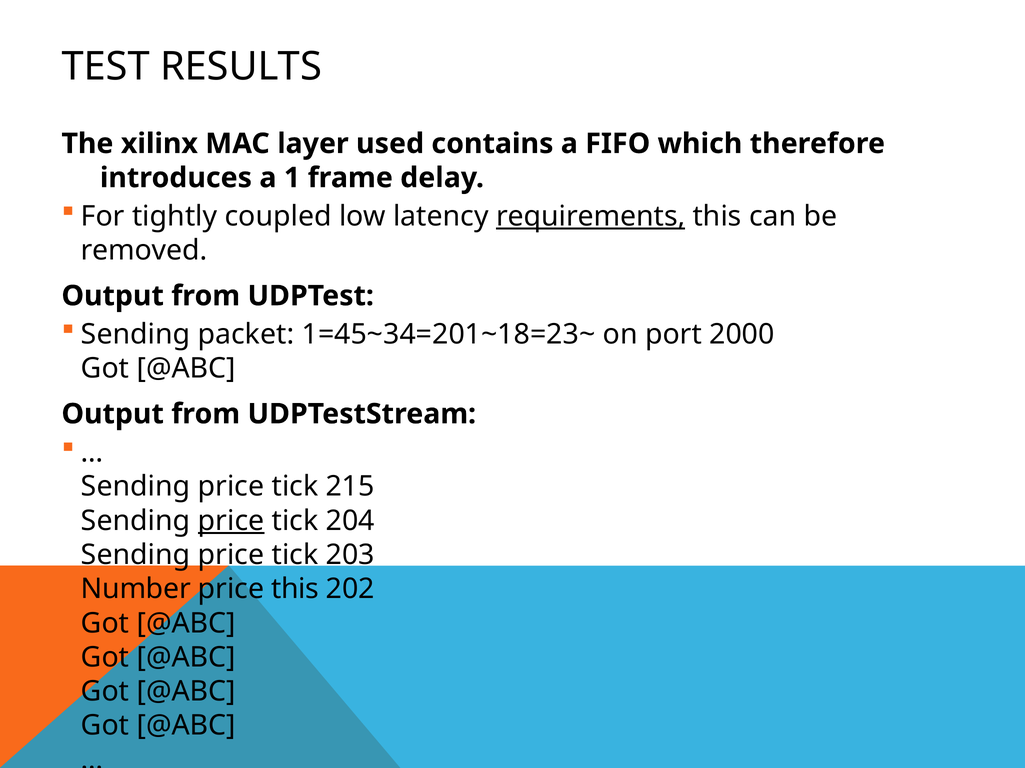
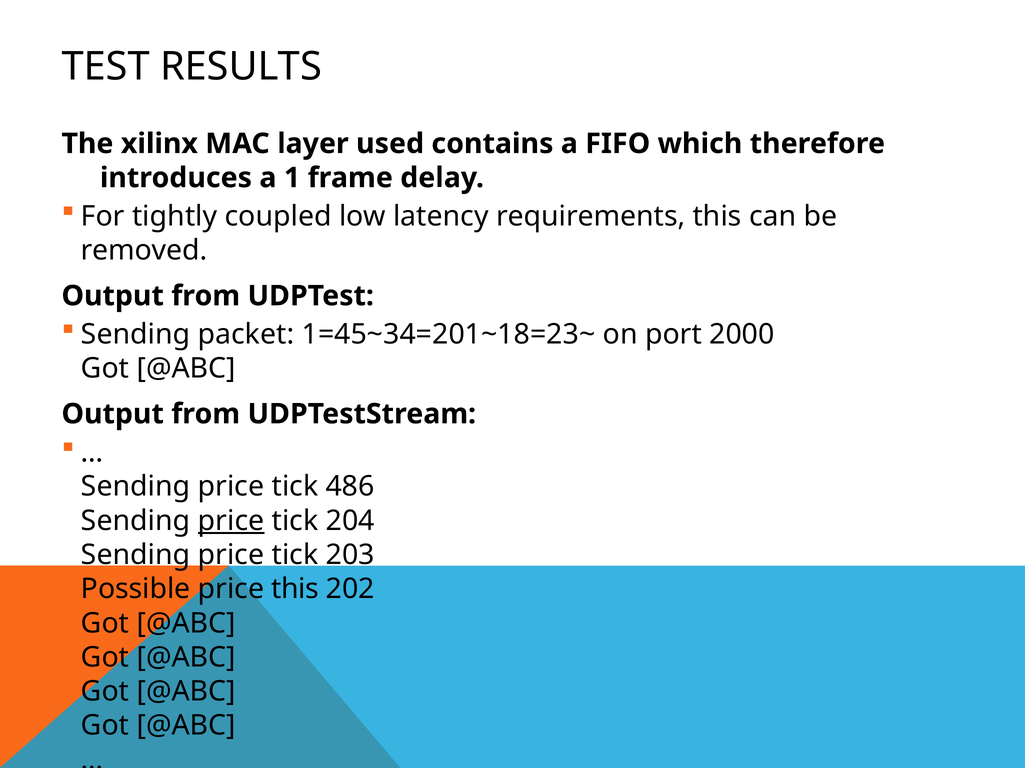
requirements underline: present -> none (591, 216)
215: 215 -> 486 (350, 487)
Number: Number -> Possible (136, 590)
